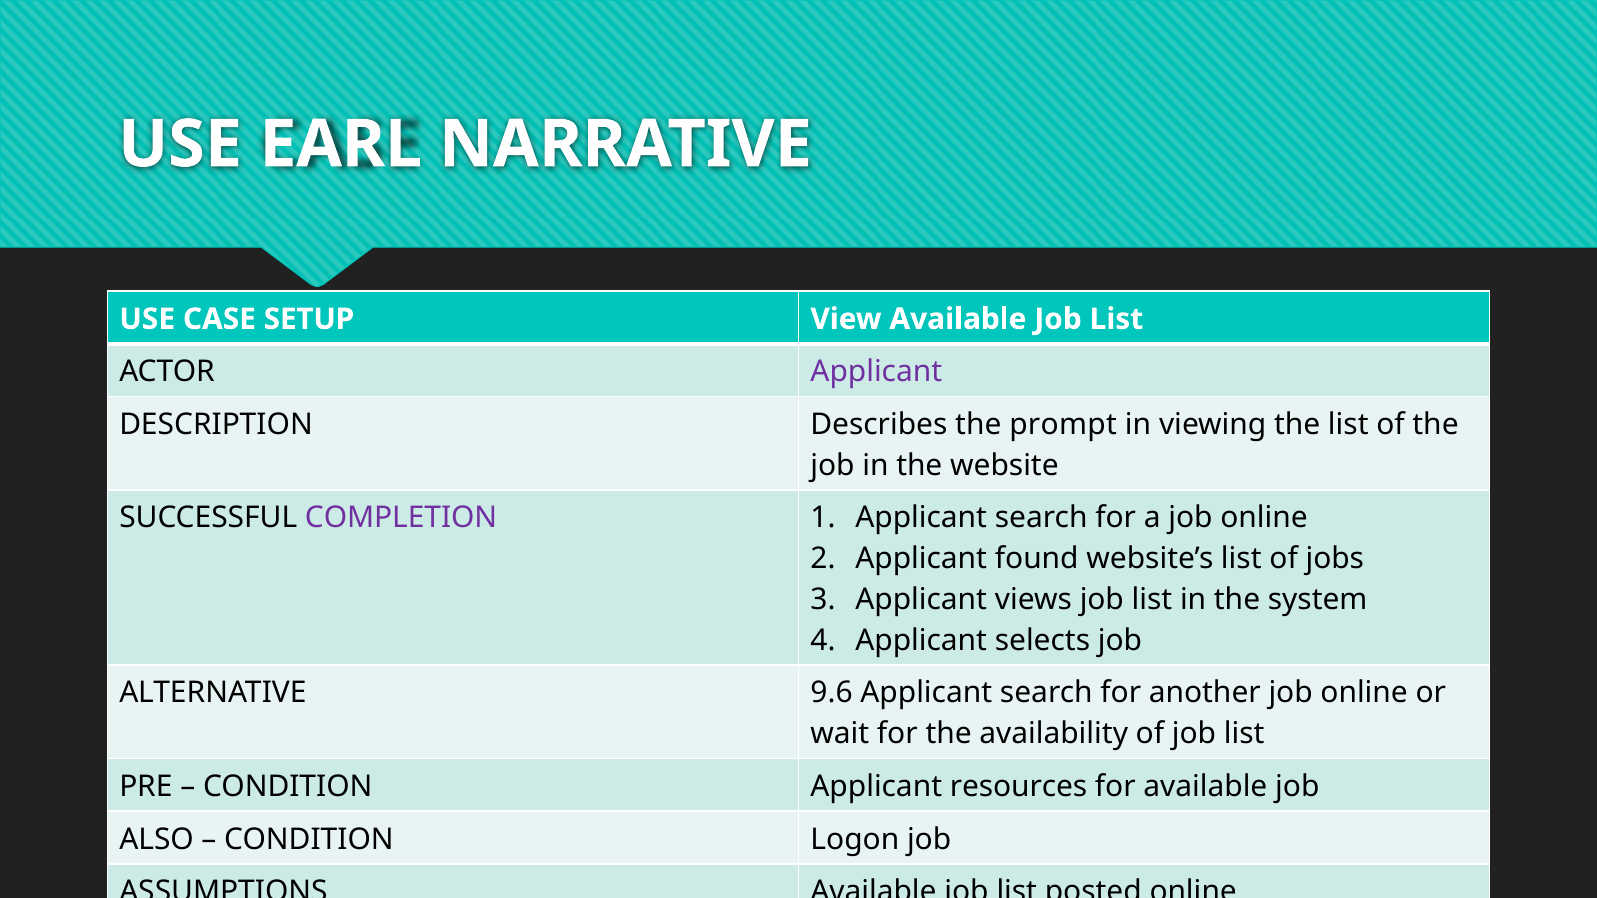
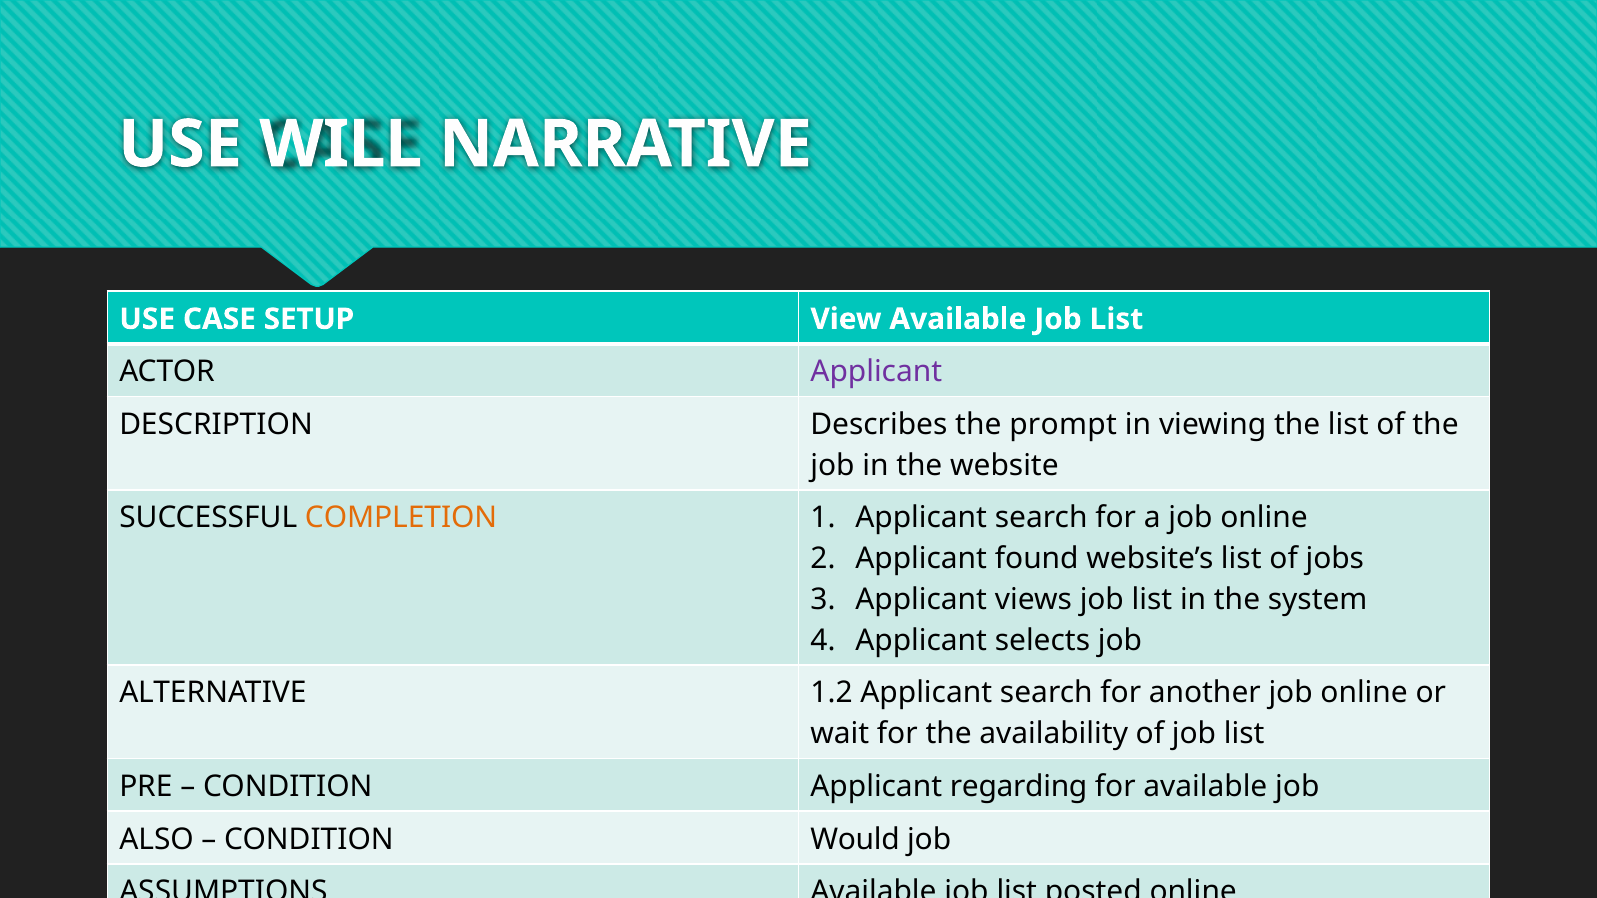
EARL: EARL -> WILL (341, 144)
COMPLETION colour: purple -> orange (401, 518)
9.6: 9.6 -> 1.2 (832, 693)
resources: resources -> regarding (1019, 787)
Logon: Logon -> Would (855, 839)
